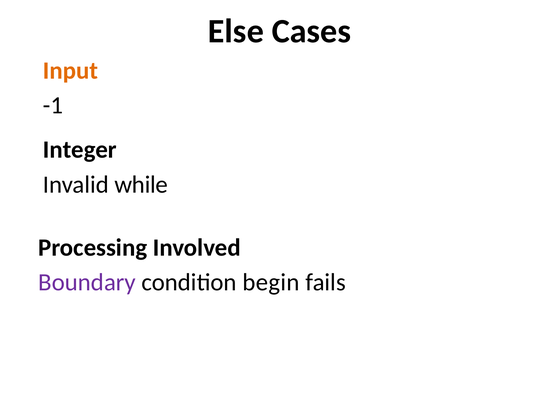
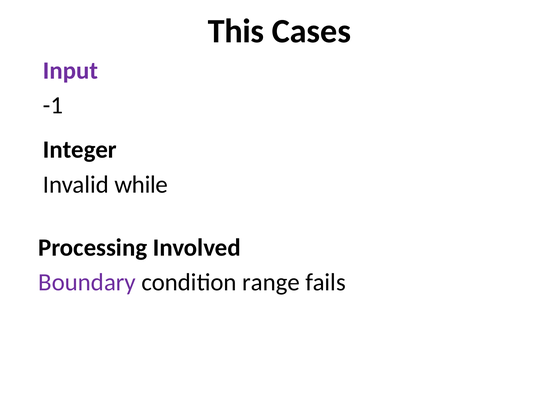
Else: Else -> This (236, 31)
Input colour: orange -> purple (70, 71)
begin: begin -> range (271, 283)
